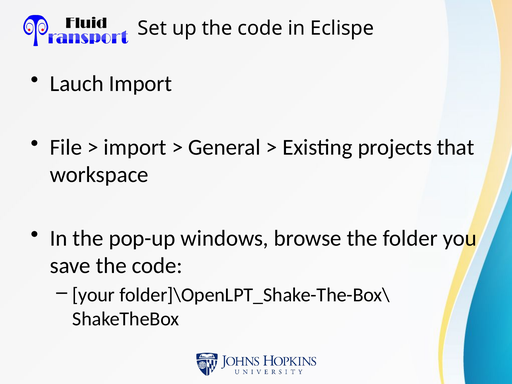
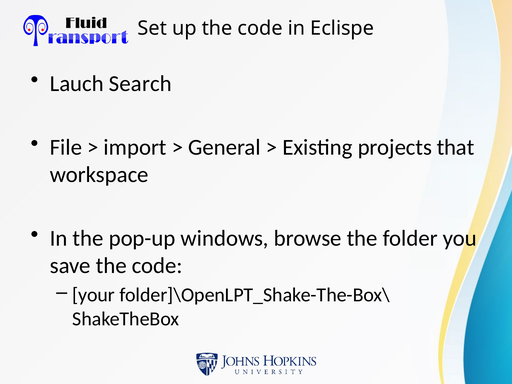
Lauch Import: Import -> Search (140, 84)
